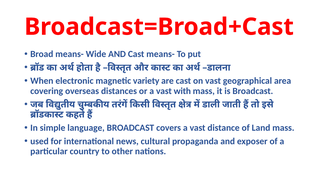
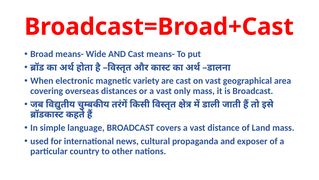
with: with -> only (182, 91)
